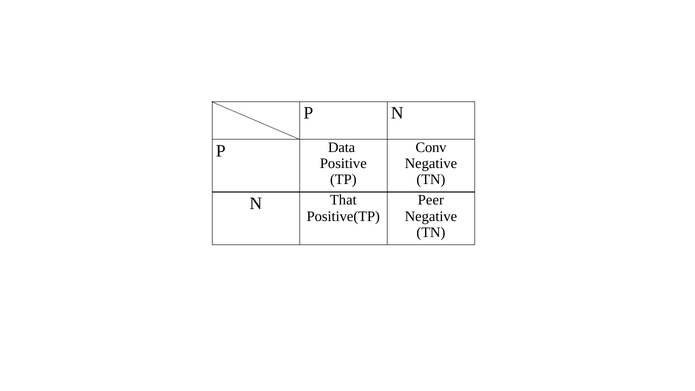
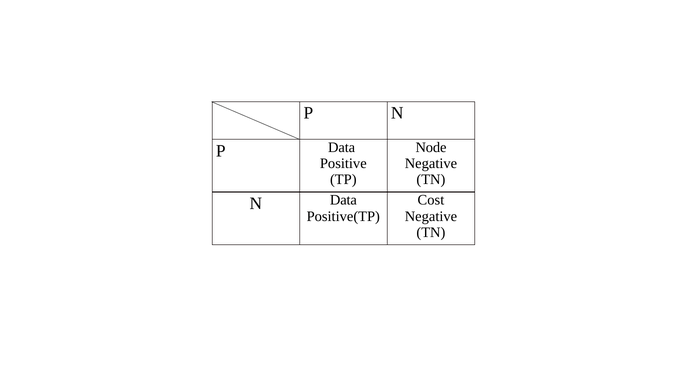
Conv: Conv -> Node (431, 147)
Peer: Peer -> Cost (431, 200)
N That: That -> Data (343, 200)
